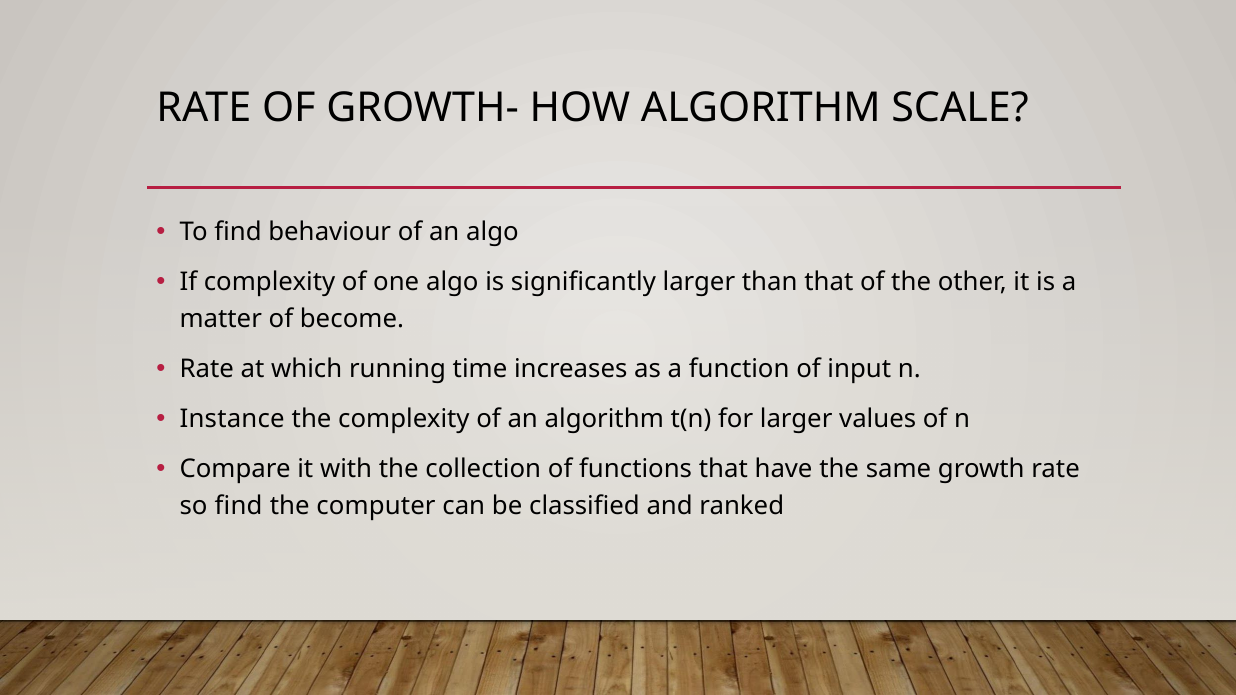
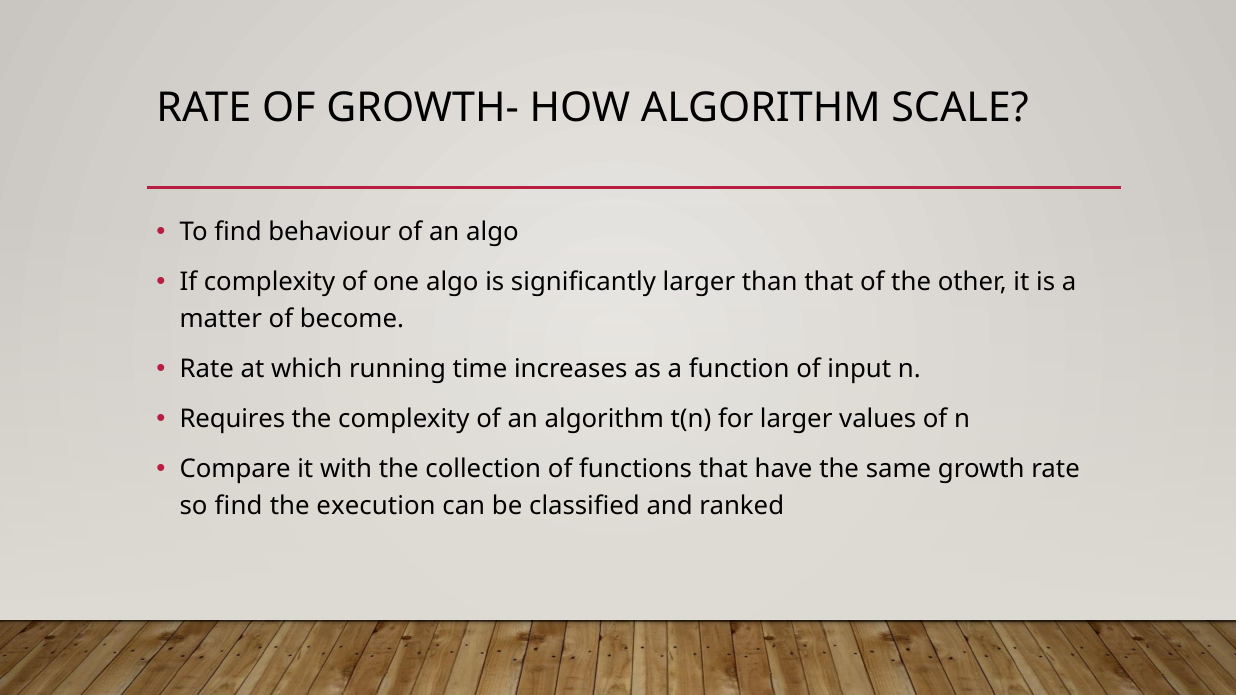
Instance: Instance -> Requires (232, 420)
computer: computer -> execution (376, 507)
